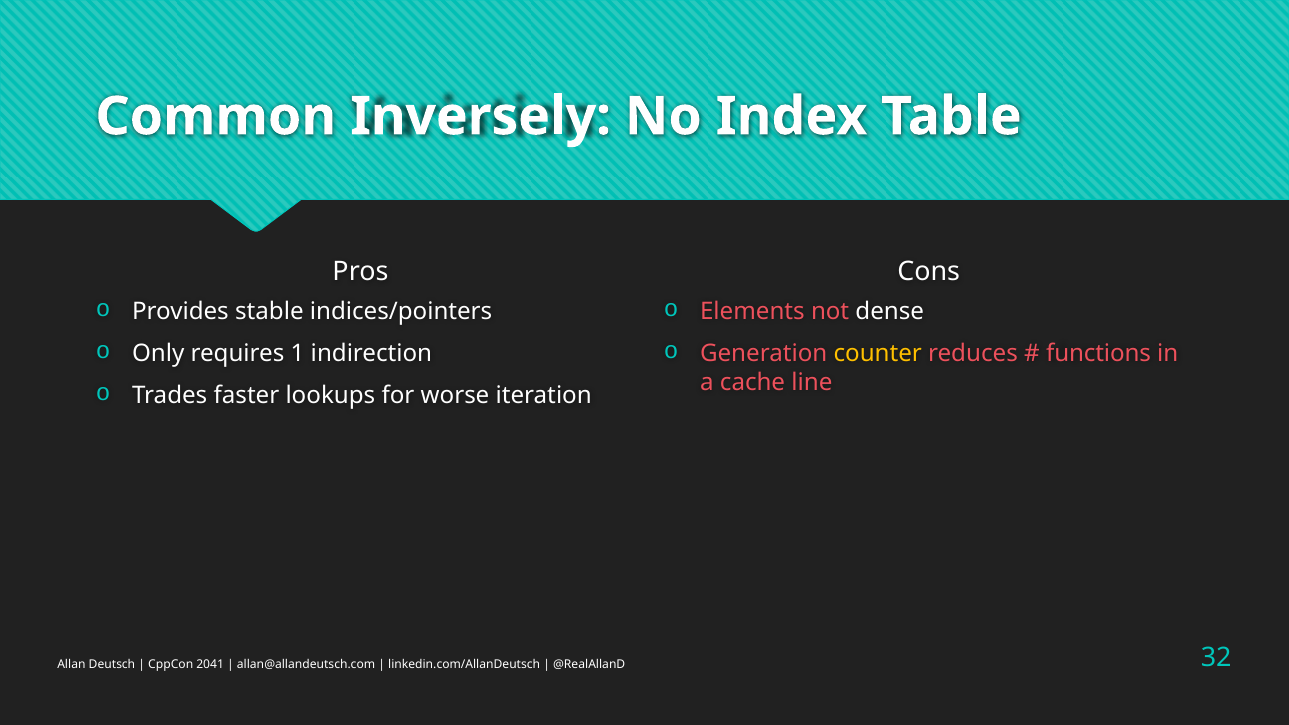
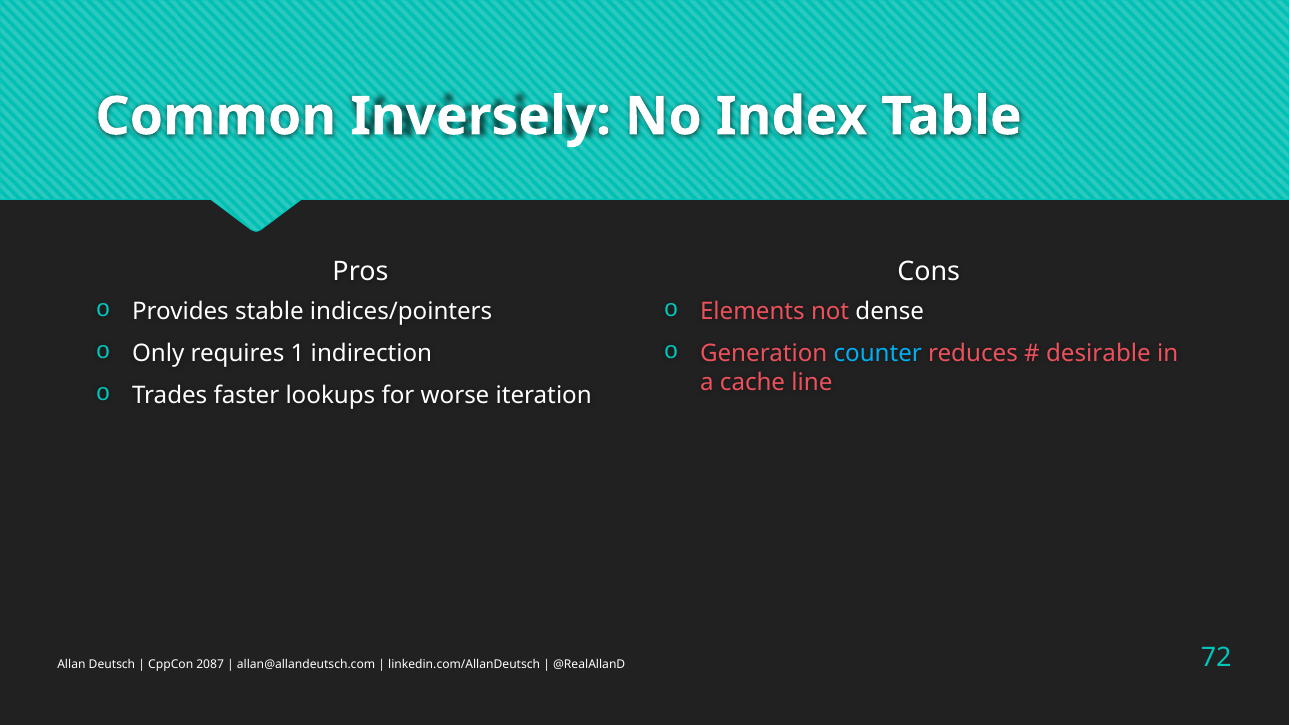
counter colour: yellow -> light blue (878, 354)
functions: functions -> desirable (1098, 354)
2041: 2041 -> 2087 (210, 664)
32: 32 -> 72 (1216, 657)
